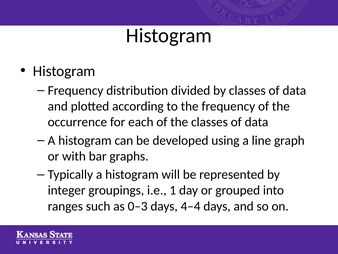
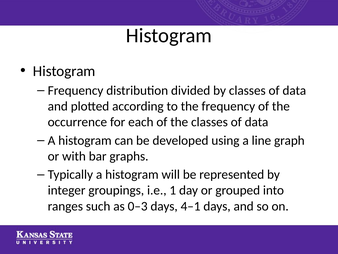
4–4: 4–4 -> 4–1 (191, 206)
